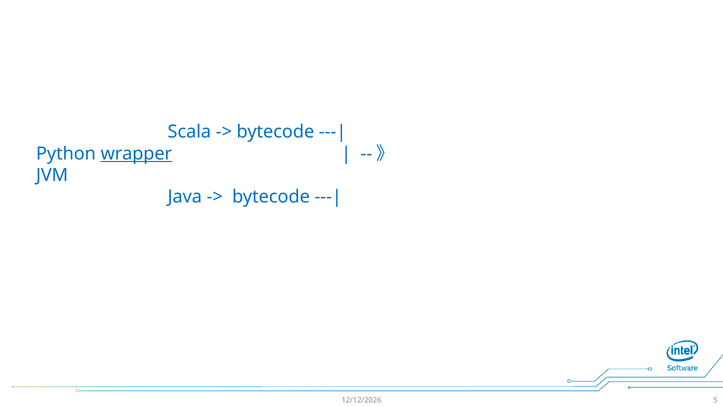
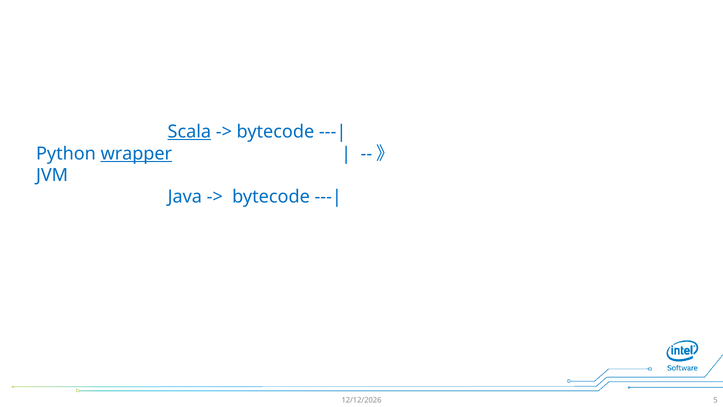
Scala underline: none -> present (189, 132)
